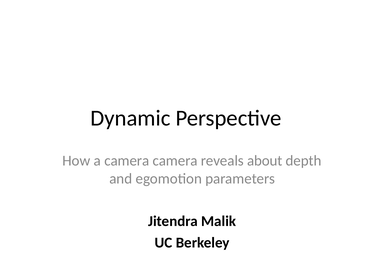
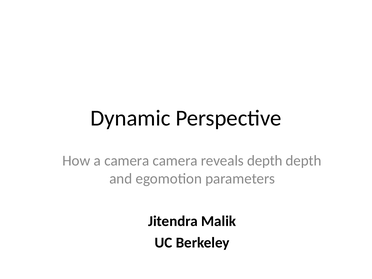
reveals about: about -> depth (265, 161)
